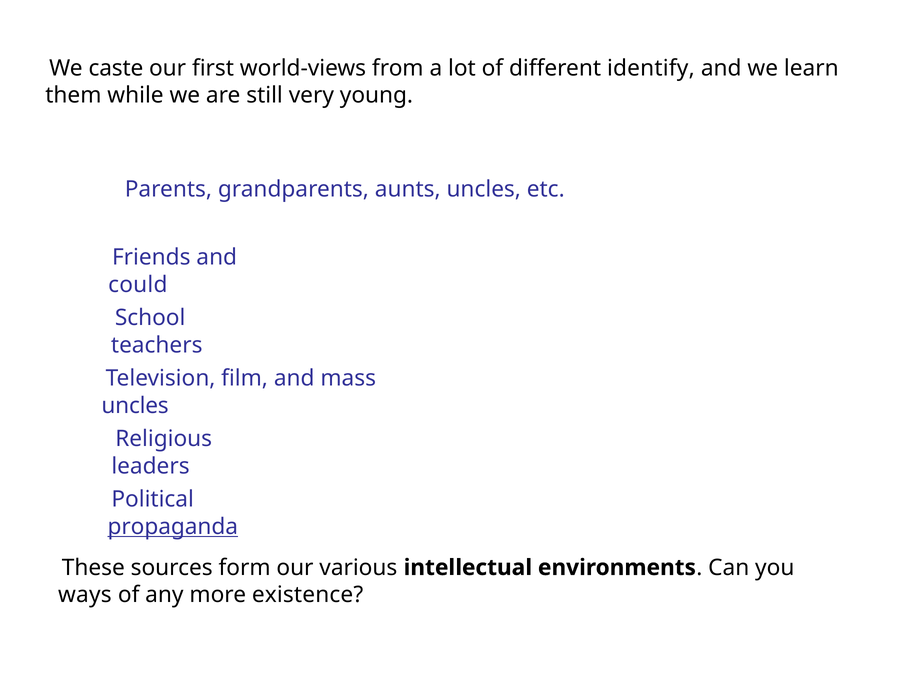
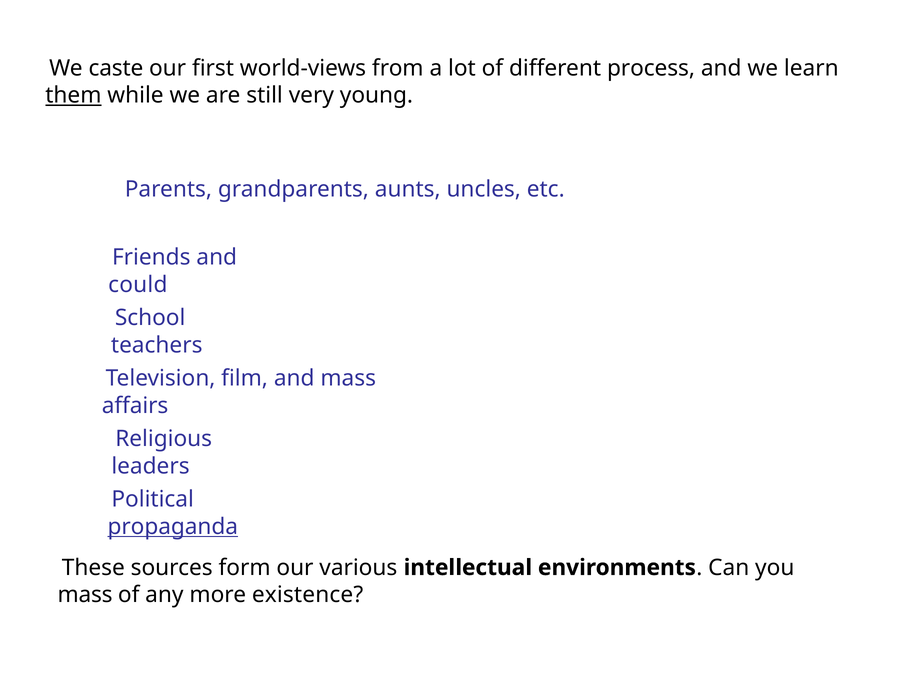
identify: identify -> process (651, 68)
them underline: none -> present (73, 95)
uncles: uncles -> affairs (135, 405)
ways: ways -> mass (85, 594)
